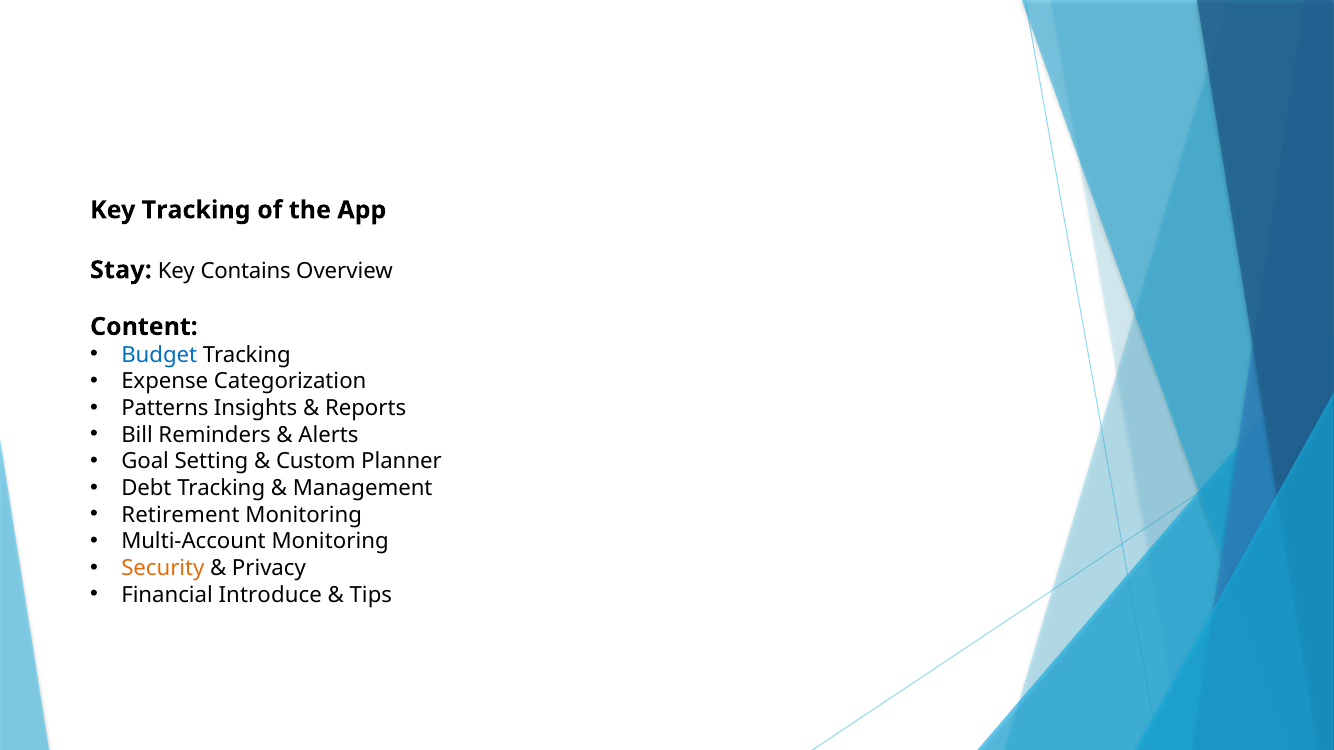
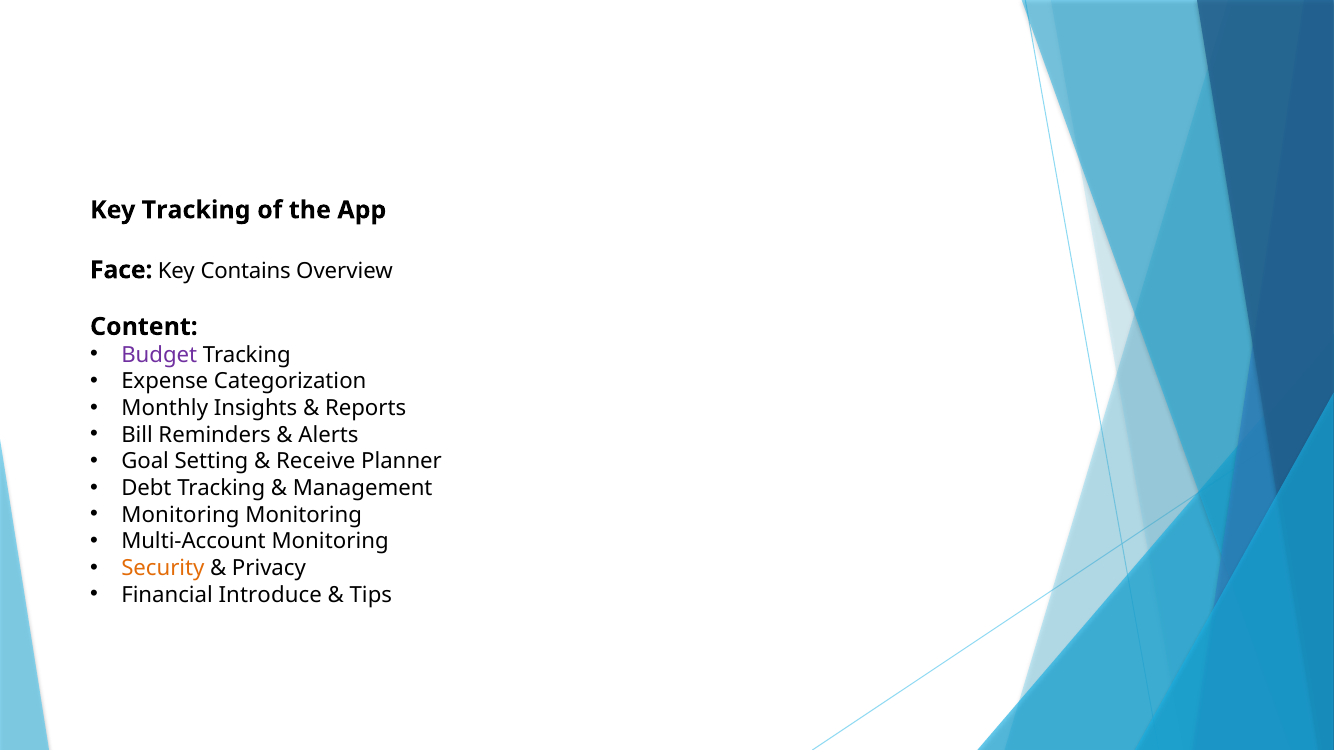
Stay: Stay -> Face (121, 270)
Budget colour: blue -> purple (159, 355)
Patterns: Patterns -> Monthly (165, 408)
Custom: Custom -> Receive (316, 462)
Retirement: Retirement -> Monitoring (180, 515)
